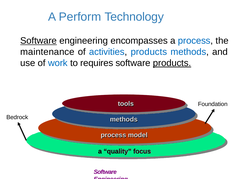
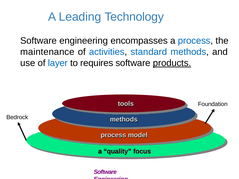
Perform: Perform -> Leading (80, 17)
Software underline: present -> none (39, 41)
activities products: products -> standard (149, 52)
work: work -> layer (58, 63)
